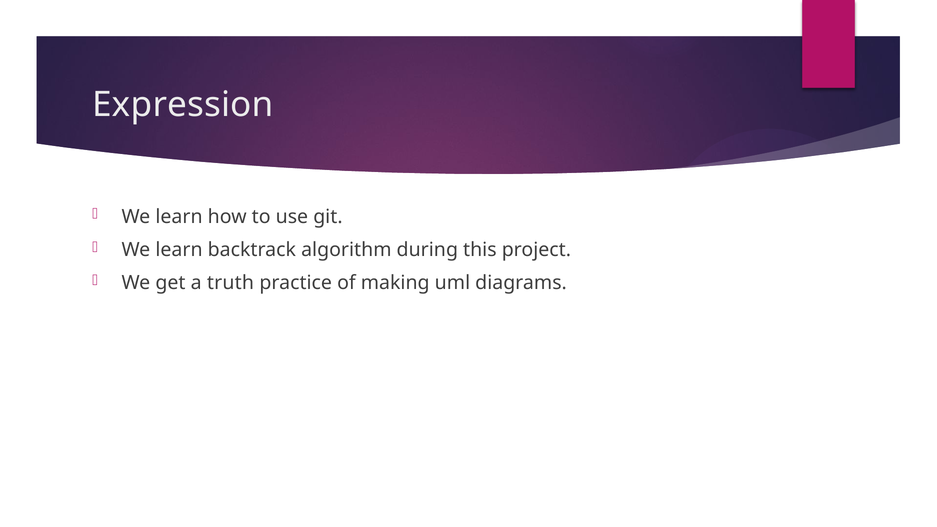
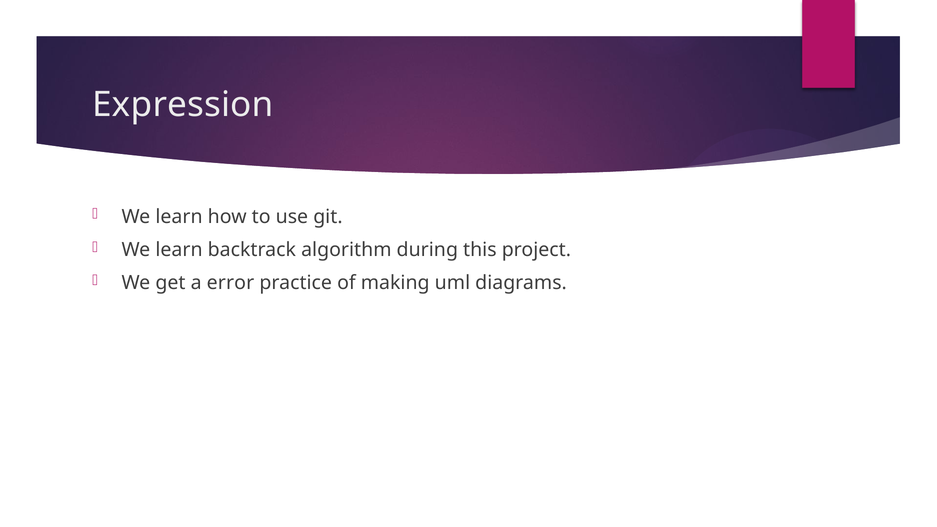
truth: truth -> error (230, 283)
